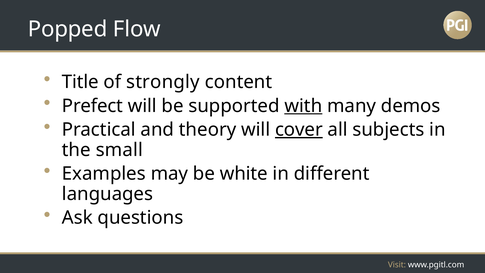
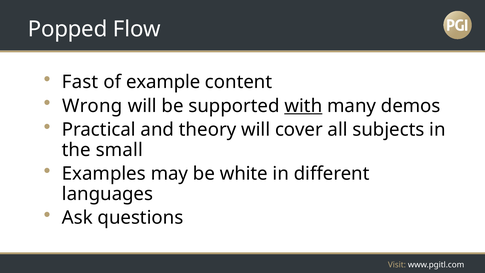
Title: Title -> Fast (80, 82)
strongly: strongly -> example (163, 82)
Prefect: Prefect -> Wrong (92, 106)
cover underline: present -> none (299, 130)
